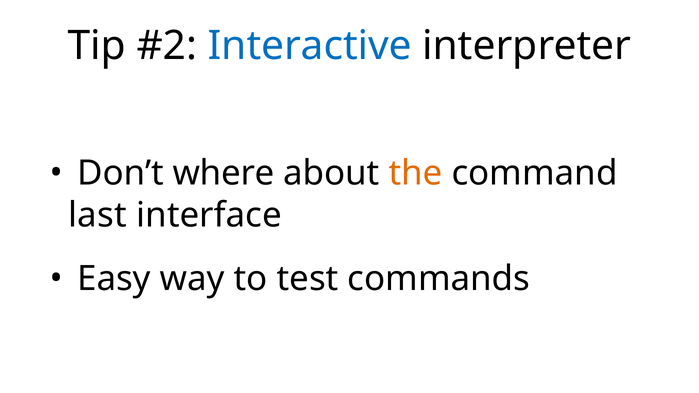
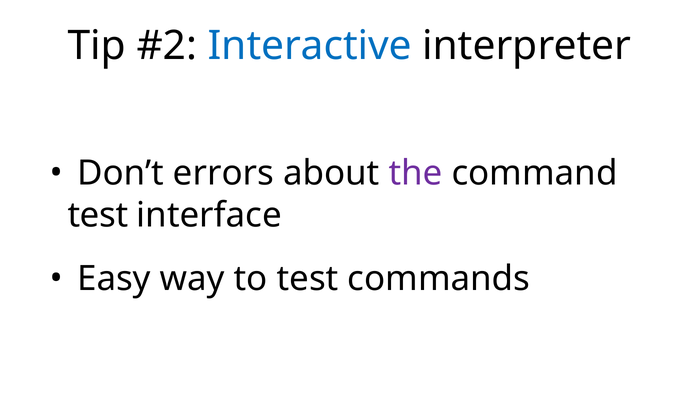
where: where -> errors (223, 173)
the colour: orange -> purple (416, 173)
last: last -> test (98, 215)
